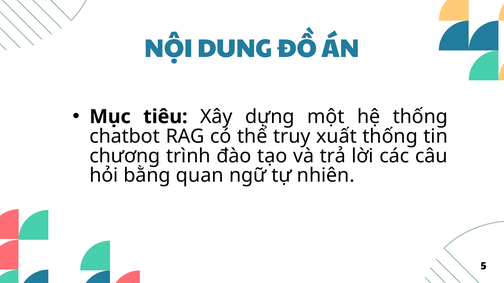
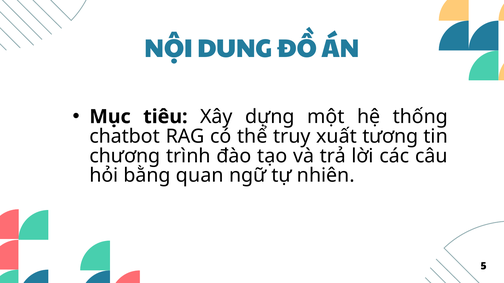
xuất thống: thống -> tương (390, 137)
